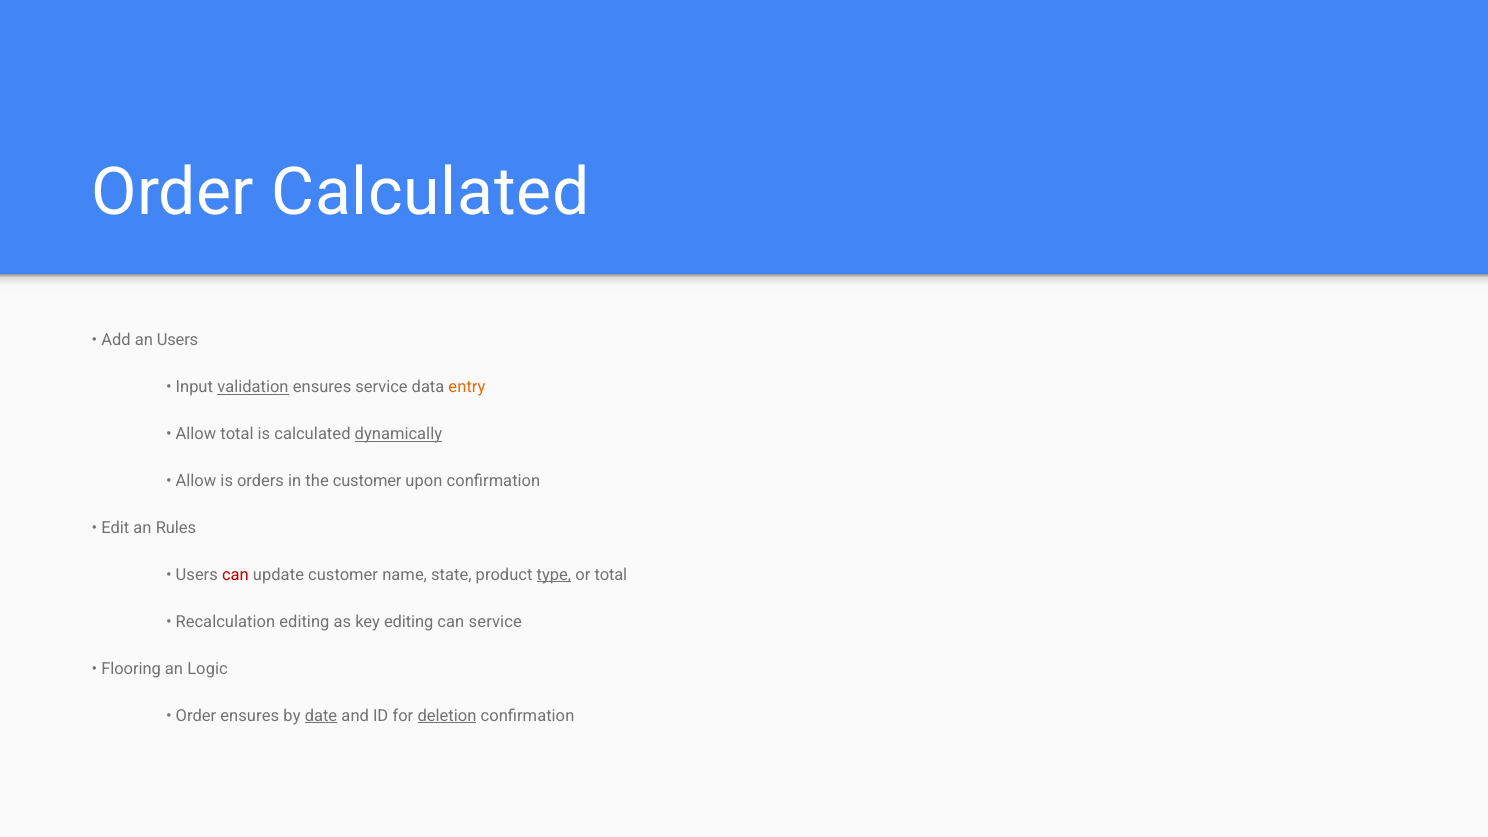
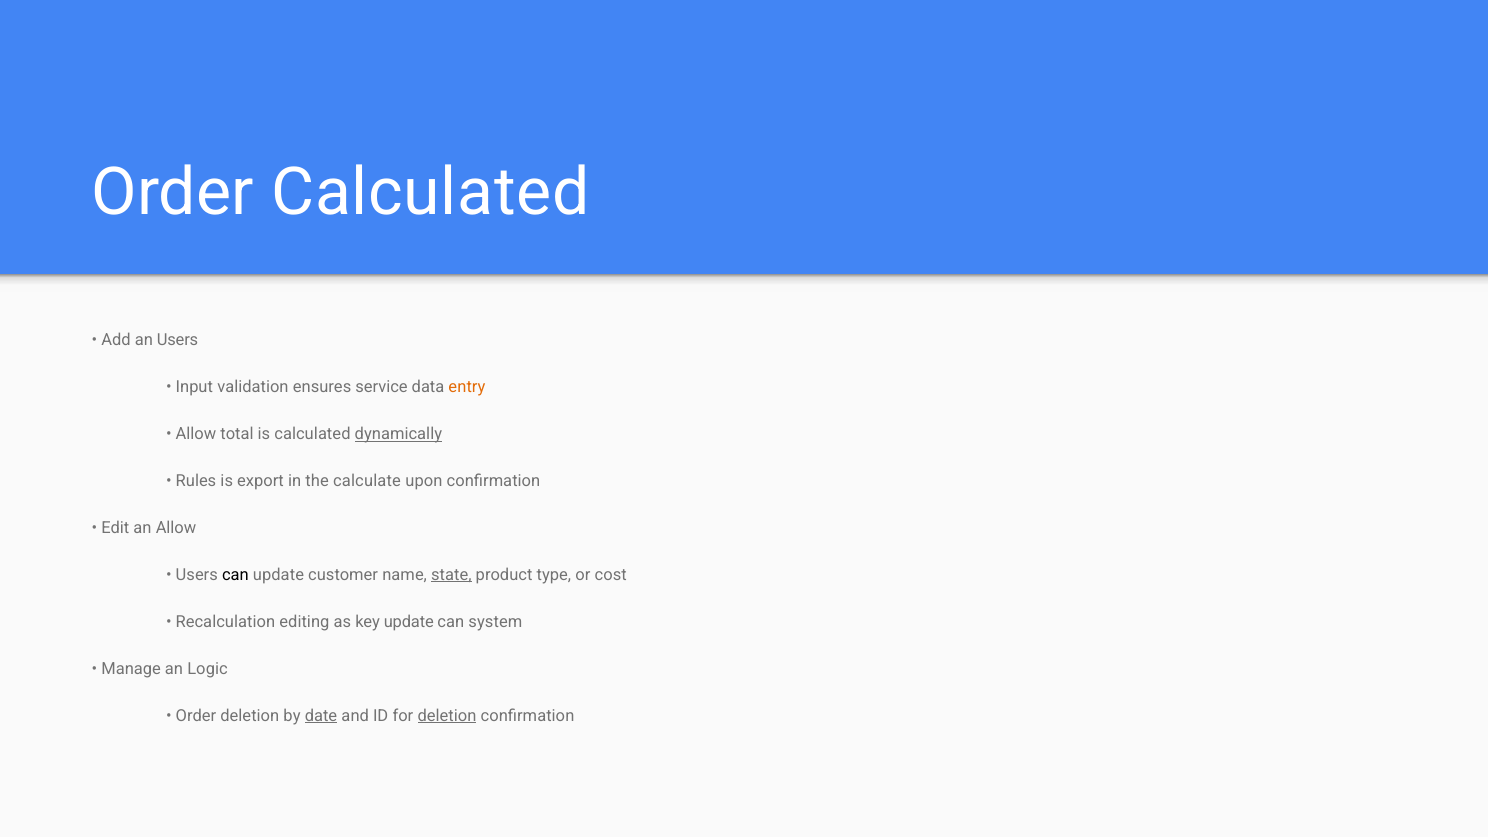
validation underline: present -> none (253, 387)
Allow: Allow -> Rules (196, 481)
orders: orders -> export (260, 481)
the customer: customer -> calculate (367, 481)
an Rules: Rules -> Allow (176, 528)
can colour: red -> black (235, 575)
state underline: none -> present (451, 575)
type underline: present -> none (554, 575)
or total: total -> cost (611, 575)
key editing: editing -> update (409, 622)
can service: service -> system (495, 622)
Flooring: Flooring -> Manage (131, 669)
Order ensures: ensures -> deletion (250, 716)
